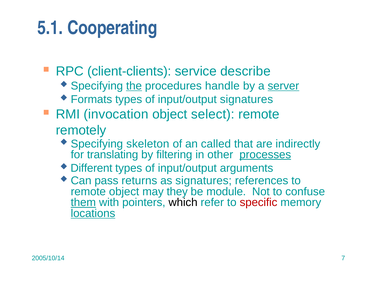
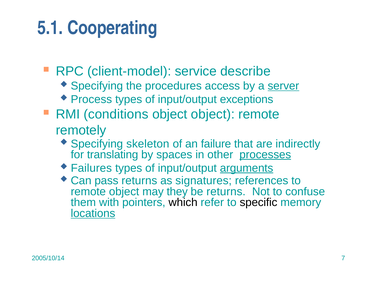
client-clients: client-clients -> client-model (129, 71)
the underline: present -> none (134, 86)
handle: handle -> access (222, 86)
Formats: Formats -> Process (91, 99)
input/output signatures: signatures -> exceptions (247, 99)
invocation: invocation -> conditions (116, 114)
object select: select -> object (213, 114)
called: called -> failure (216, 144)
filtering: filtering -> spaces (174, 155)
Different: Different -> Failures (91, 168)
arguments underline: none -> present (247, 168)
be module: module -> returns (226, 192)
them underline: present -> none (83, 203)
specific colour: red -> black (259, 203)
